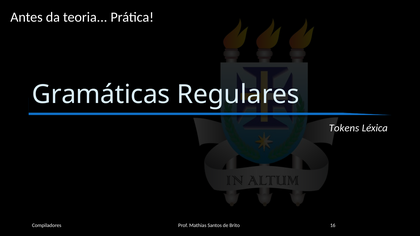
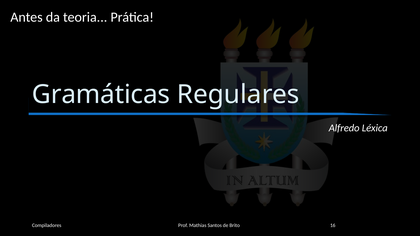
Tokens: Tokens -> Alfredo (344, 128)
